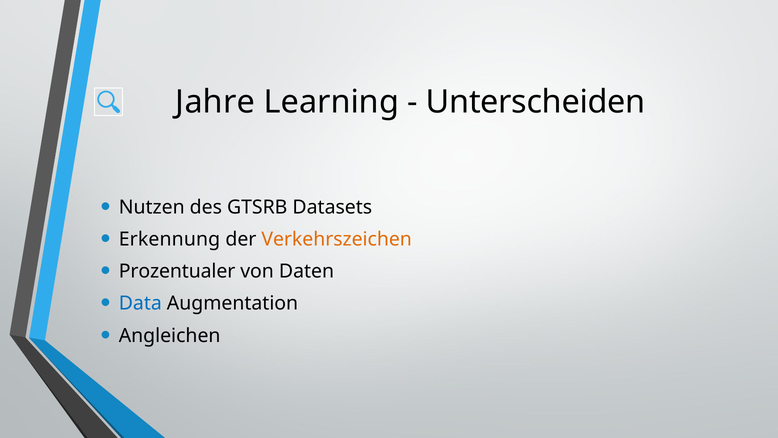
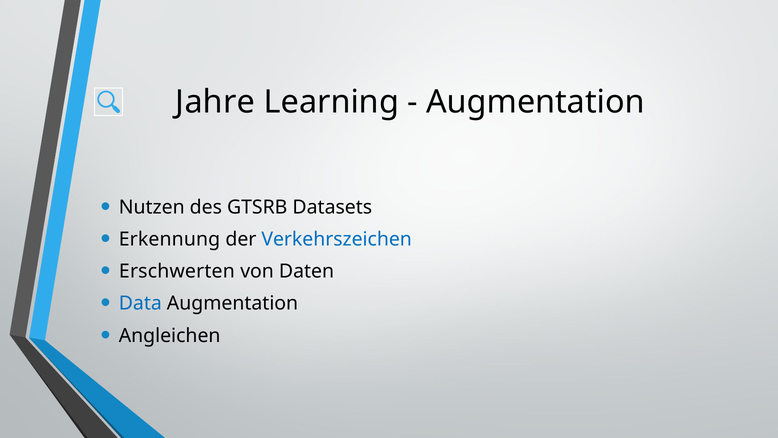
Unterscheiden: Unterscheiden -> Augmentation (535, 102)
Verkehrszeichen colour: orange -> blue (337, 239)
Prozentualer: Prozentualer -> Erschwerten (177, 271)
